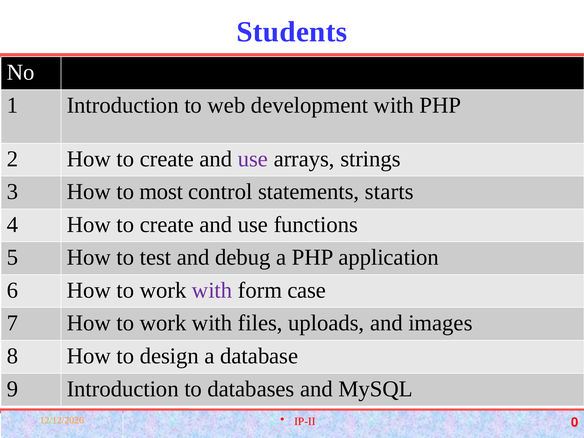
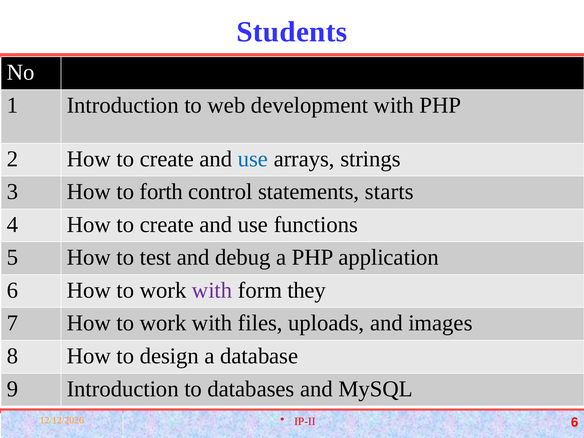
use colour: purple -> blue (253, 159)
most: most -> forth (161, 192)
case: case -> they (307, 290)
0: 0 -> 6 (575, 422)
